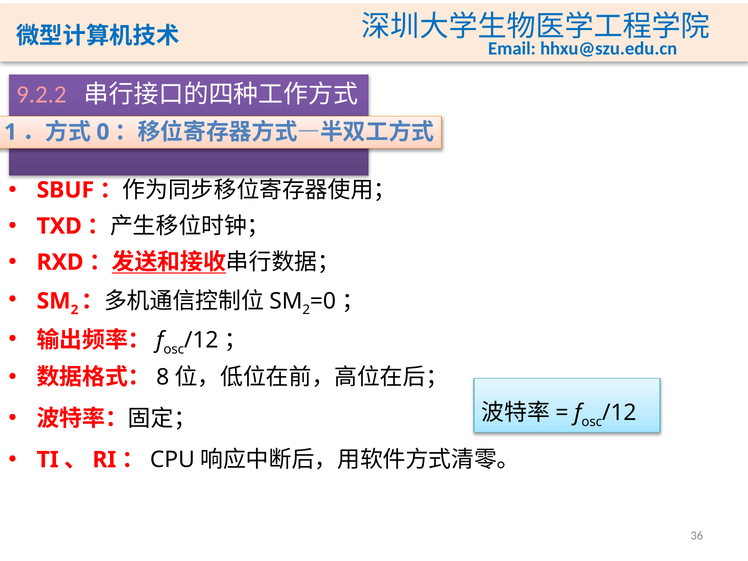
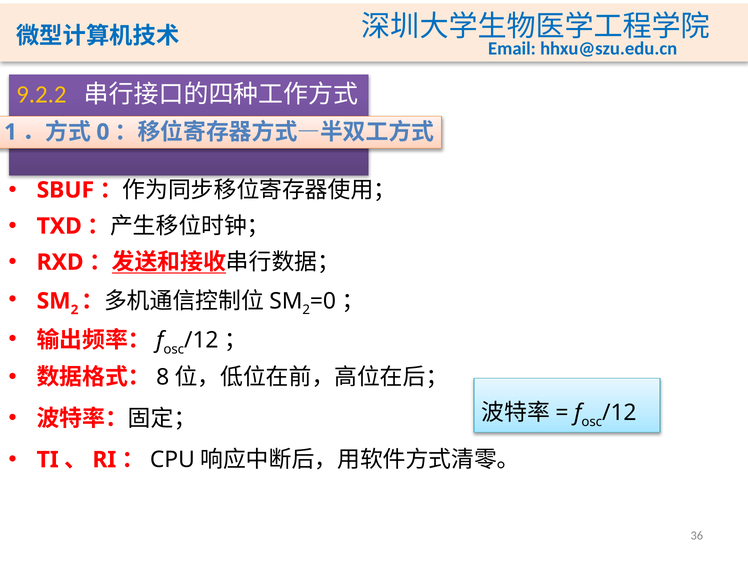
9.2.2 colour: pink -> yellow (41, 95)
